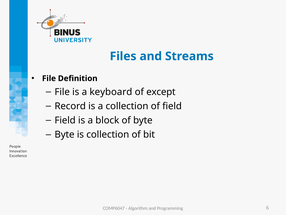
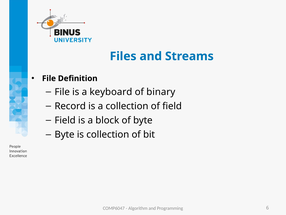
except: except -> binary (161, 92)
